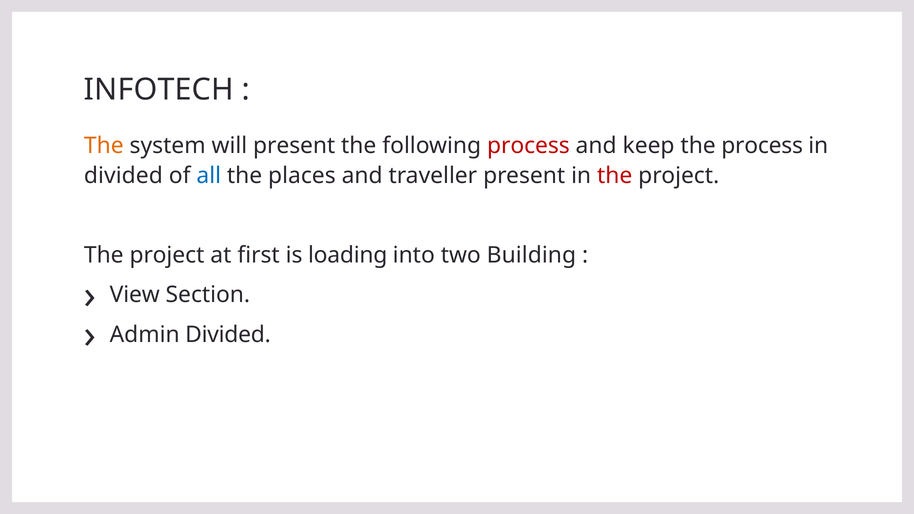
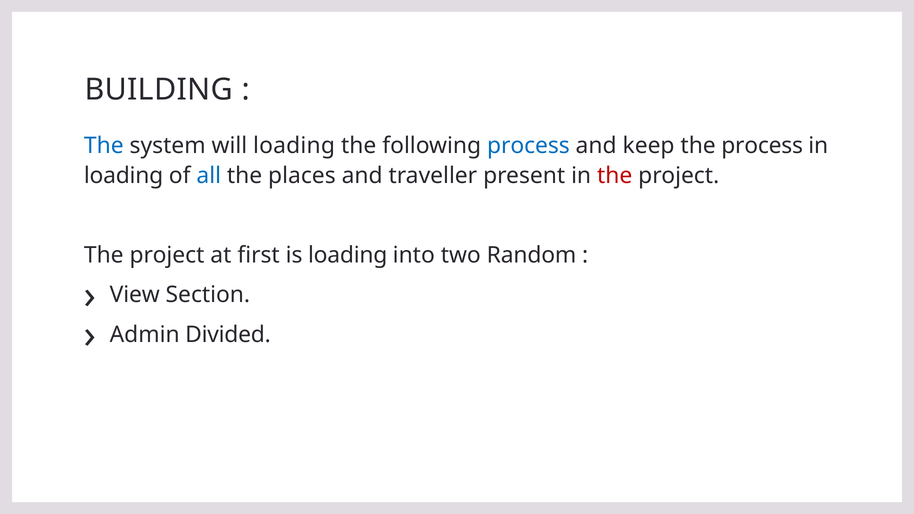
INFOTECH: INFOTECH -> BUILDING (159, 90)
The colour: orange -> blue (104, 146)
will present: present -> loading (294, 146)
process colour: red -> blue (528, 146)
divided: divided -> loading (124, 176)
Building: Building -> Random (532, 255)
